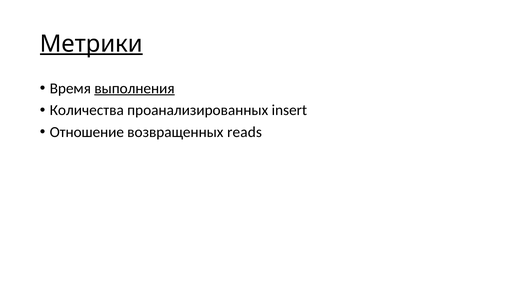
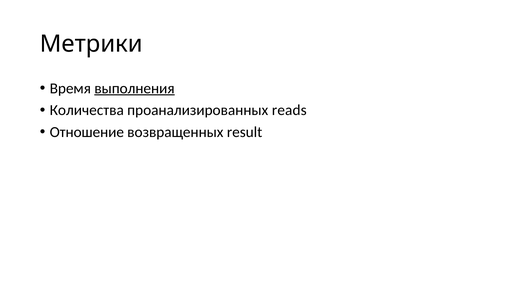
Метрики underline: present -> none (91, 44)
insert: insert -> reads (289, 110)
reads: reads -> result (245, 132)
